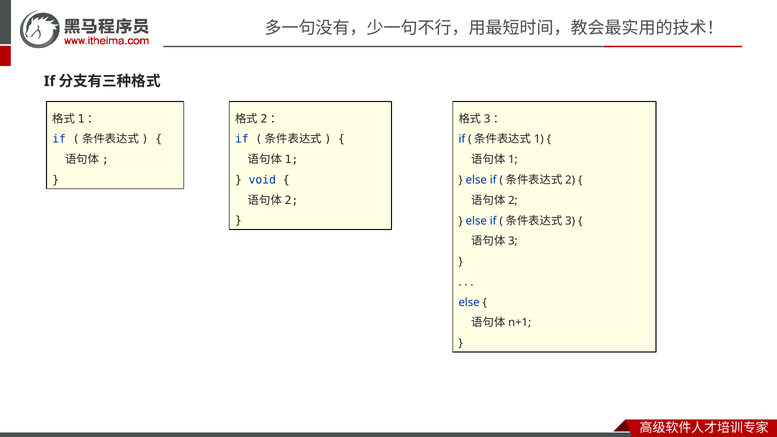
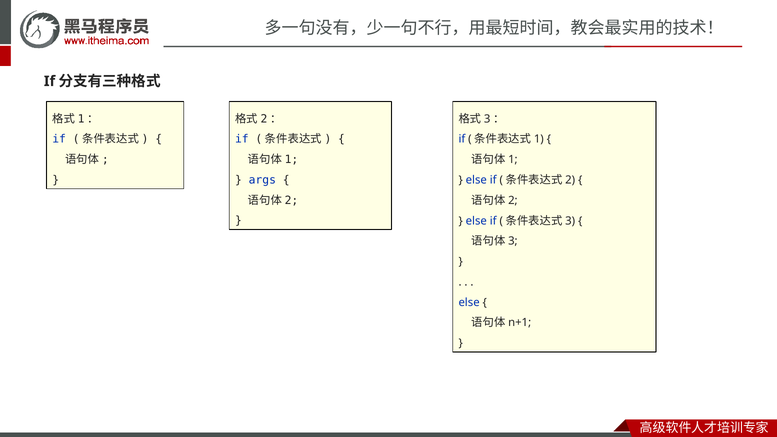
void: void -> args (262, 180)
